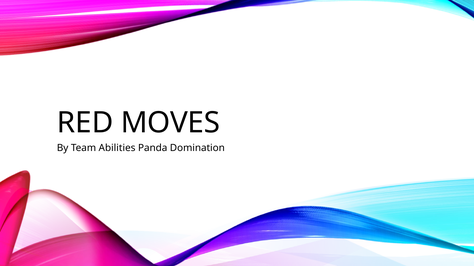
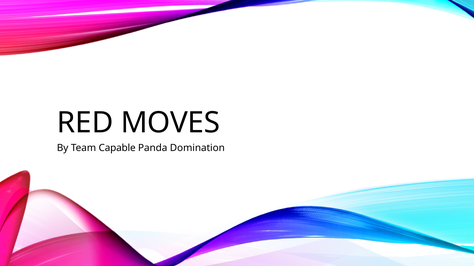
Abilities: Abilities -> Capable (117, 148)
